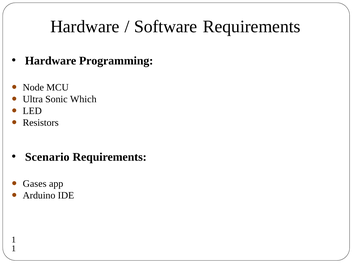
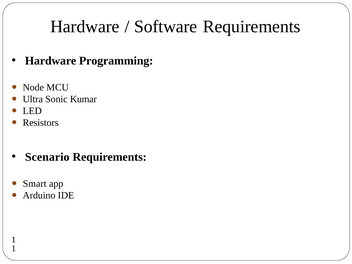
Which: Which -> Kumar (83, 99)
Gases: Gases -> Smart (35, 184)
